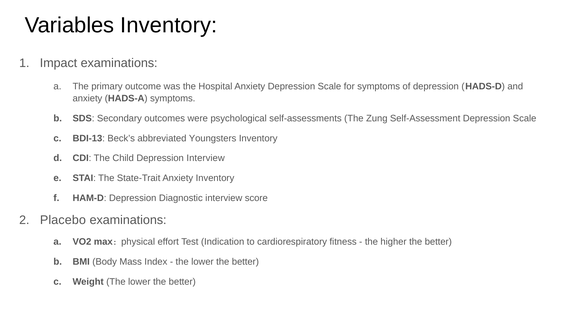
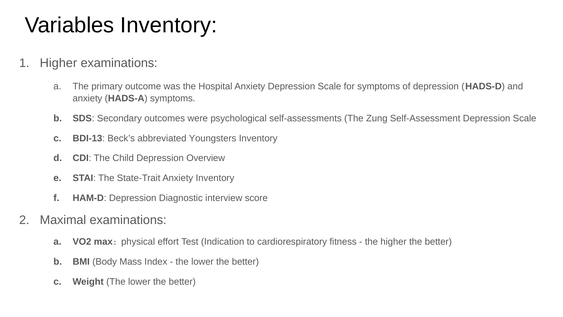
Impact: Impact -> Higher (58, 63)
Depression Interview: Interview -> Overview (206, 158)
Placebo: Placebo -> Maximal (63, 220)
